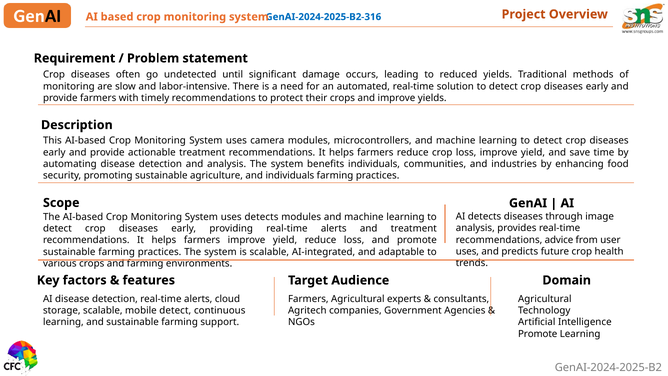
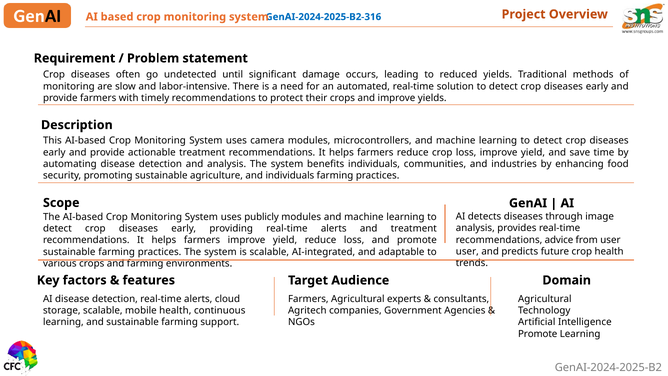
uses detects: detects -> publicly (262, 217)
uses: uses -> user (467, 251)
mobile detect: detect -> health (175, 310)
